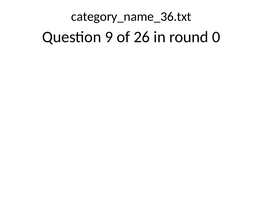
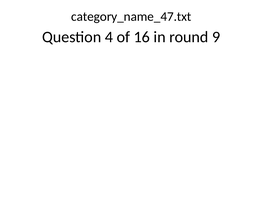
category_name_36.txt: category_name_36.txt -> category_name_47.txt (131, 17)
9: 9 -> 4 (109, 37)
26: 26 -> 16 (142, 37)
0: 0 -> 9 (216, 37)
